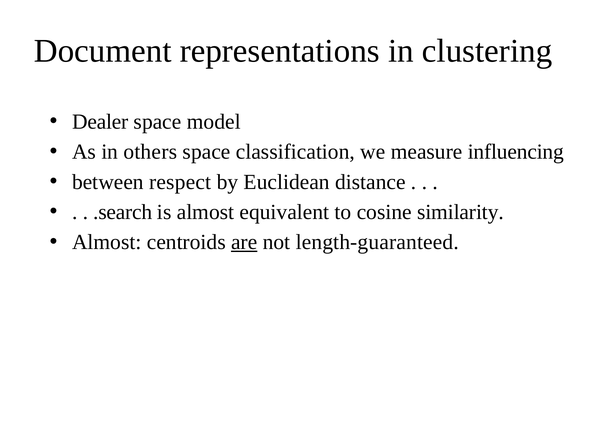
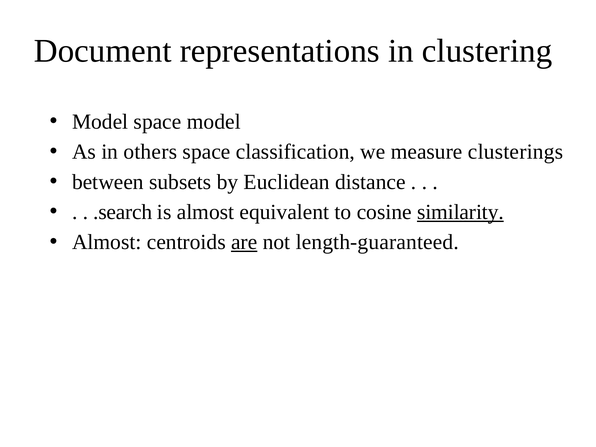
Dealer: Dealer -> Model (100, 122)
influencing: influencing -> clusterings (516, 152)
respect: respect -> subsets (180, 182)
similarity underline: none -> present (460, 212)
